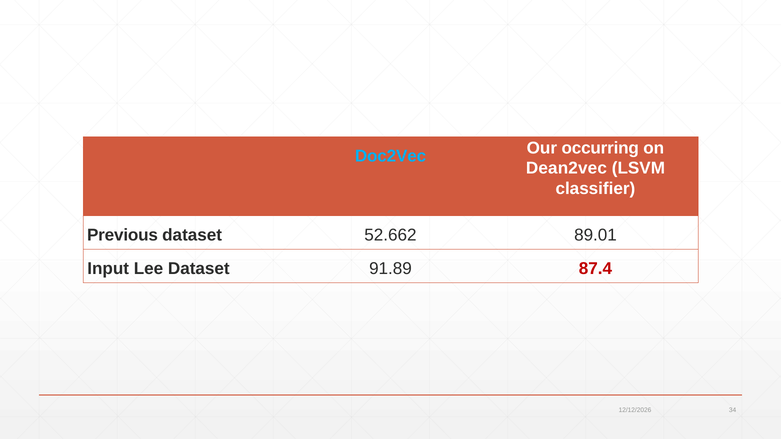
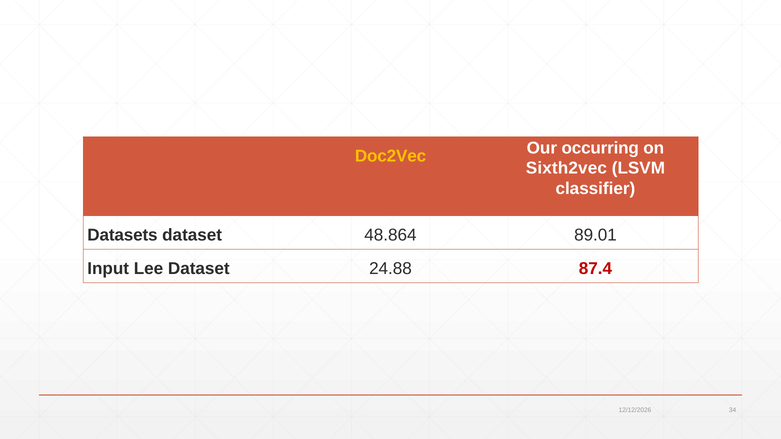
Doc2Vec colour: light blue -> yellow (391, 156)
Dean2vec: Dean2vec -> Sixth2vec (566, 168)
Previous: Previous -> Datasets (122, 235)
52.662: 52.662 -> 48.864 (390, 235)
91.89: 91.89 -> 24.88 (390, 269)
